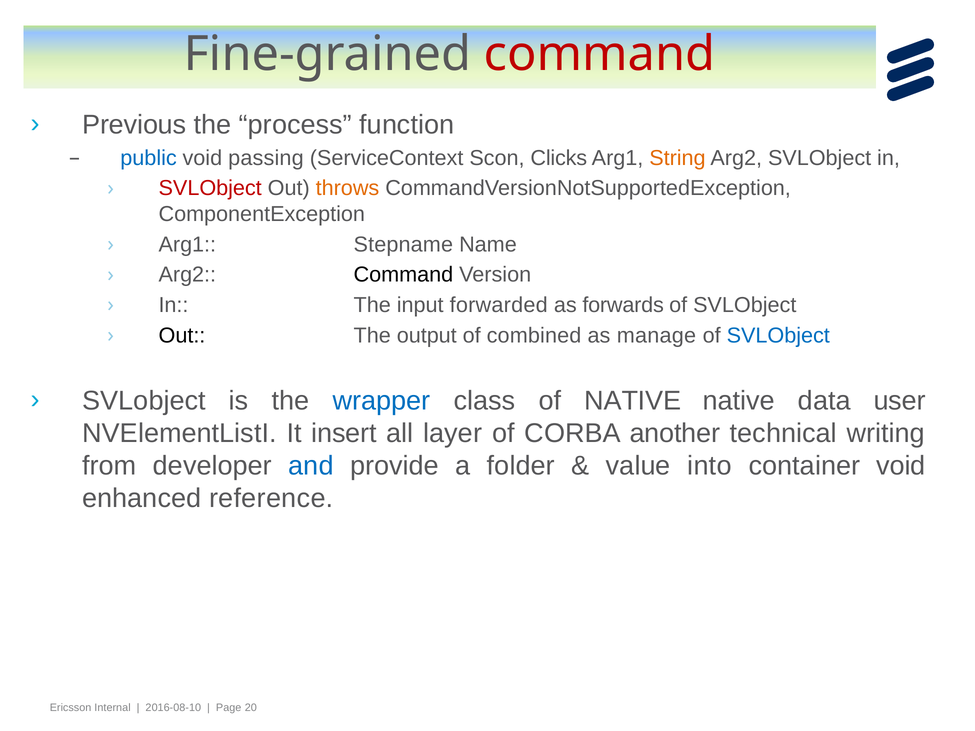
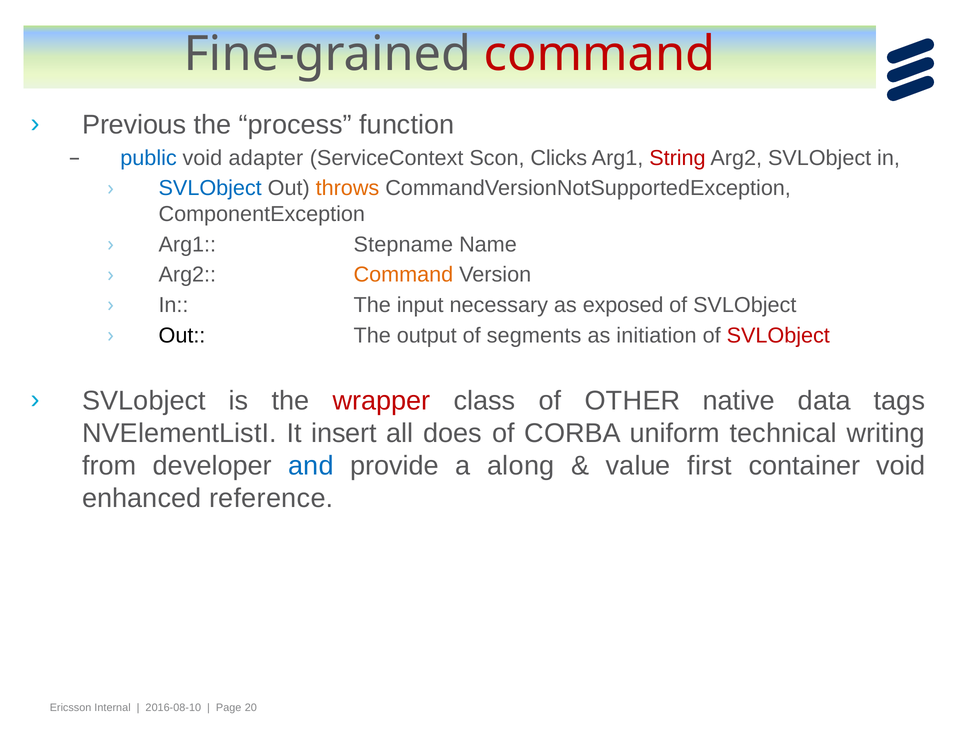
passing: passing -> adapter (266, 158)
String colour: orange -> red (677, 158)
SVLObject colour: red -> blue (210, 188)
Command colour: black -> orange (403, 275)
forwarded: forwarded -> necessary (499, 305)
forwards: forwards -> exposed (623, 305)
combined: combined -> segments (534, 336)
manage: manage -> initiation (656, 336)
SVLObject colour: blue -> red (778, 336)
wrapper colour: blue -> red (382, 401)
of NATIVE: NATIVE -> OTHER (633, 401)
user: user -> tags (900, 401)
layer: layer -> does (453, 433)
another: another -> uniform (675, 433)
folder: folder -> along (521, 466)
into: into -> first (710, 466)
